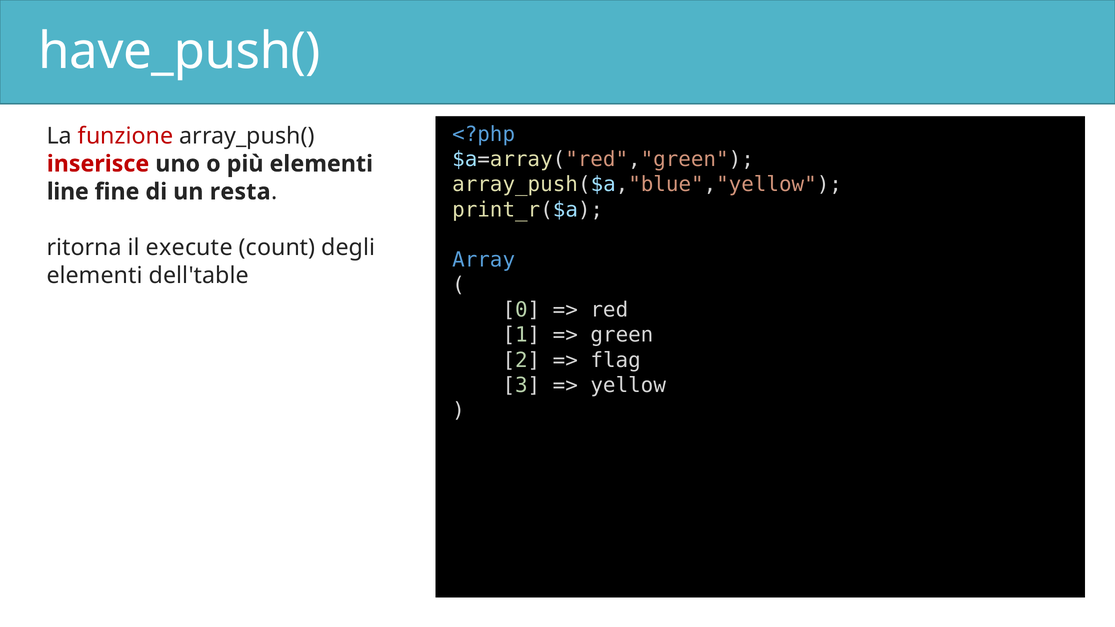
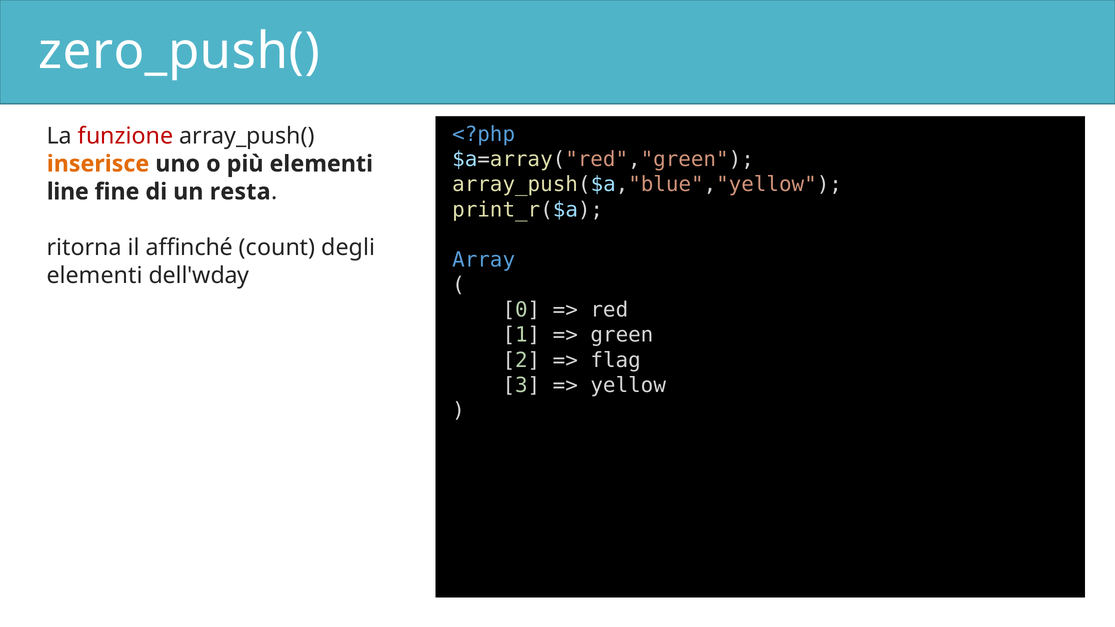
have_push(: have_push( -> zero_push( (179, 51)
inserisce colour: red -> orange (98, 164)
execute: execute -> affinché (189, 248)
dell'table: dell'table -> dell'wday (199, 275)
